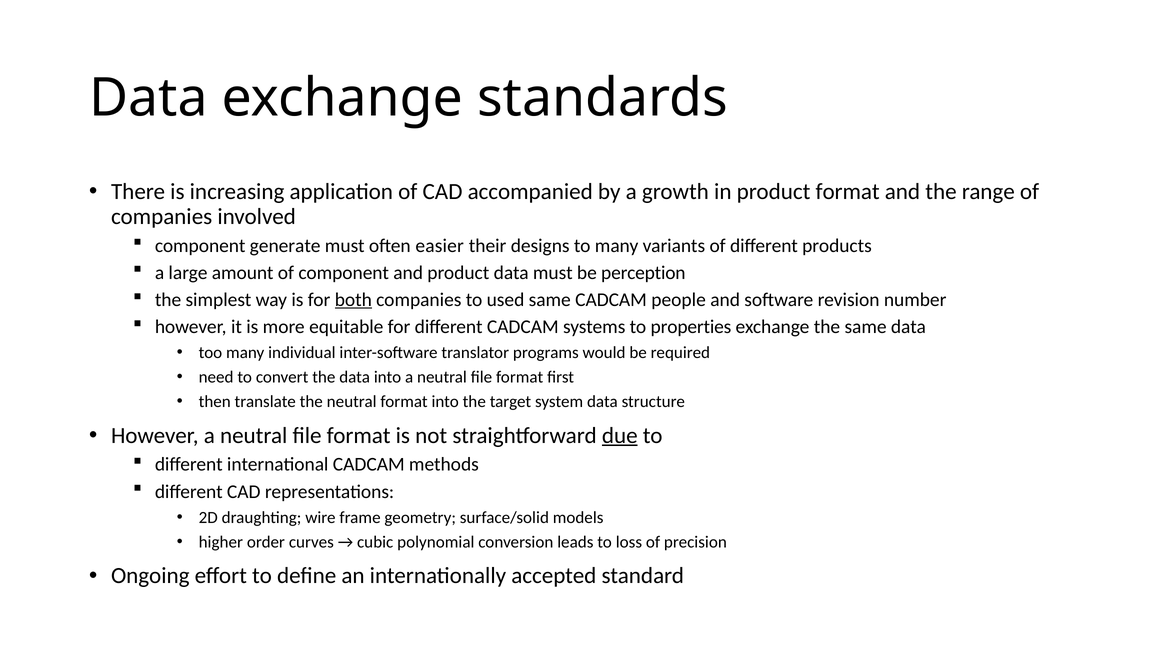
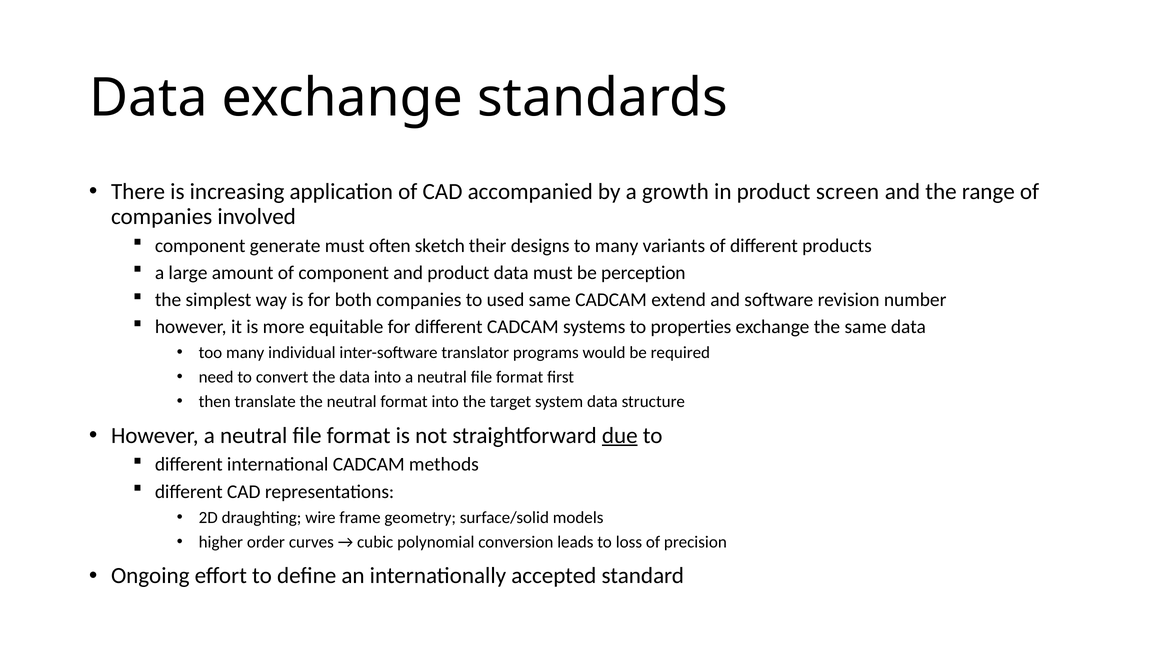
product format: format -> screen (847, 192)
easier: easier -> sketch (440, 246)
both underline: present -> none (353, 300)
people: people -> extend (679, 300)
